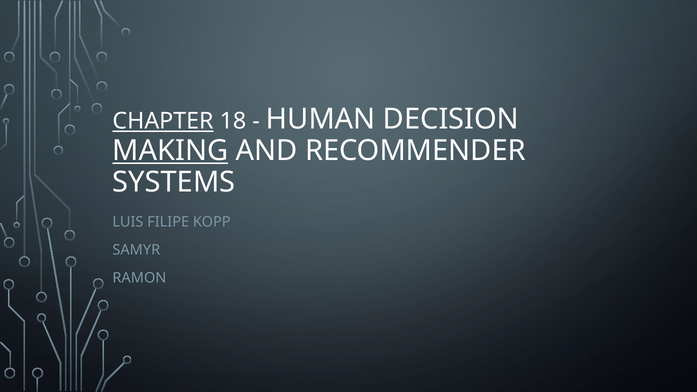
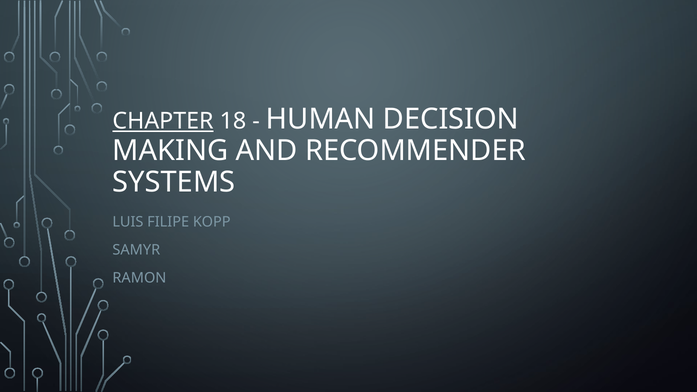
MAKING underline: present -> none (170, 151)
